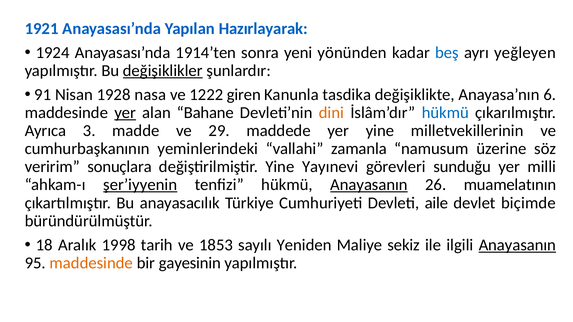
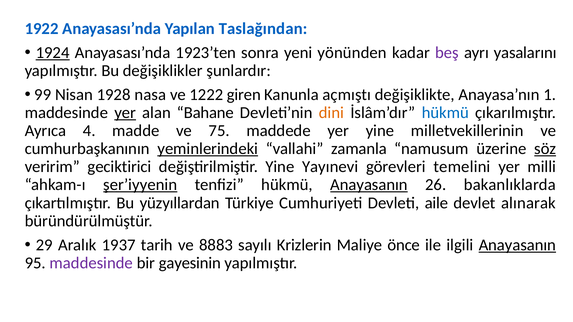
1921: 1921 -> 1922 (42, 29)
Hazırlayarak: Hazırlayarak -> Taslağından (263, 29)
1924 underline: none -> present (53, 53)
1914’ten: 1914’ten -> 1923’ten (206, 53)
beş colour: blue -> purple (447, 53)
yeğleyen: yeğleyen -> yasalarını (525, 53)
değişiklikler underline: present -> none (163, 71)
91: 91 -> 99 (43, 95)
tasdika: tasdika -> açmıştı (347, 95)
6: 6 -> 1 (550, 95)
3: 3 -> 4 (89, 131)
29: 29 -> 75 (219, 131)
yeminlerindeki underline: none -> present (208, 149)
söz underline: none -> present (545, 149)
sonuçlara: sonuçlara -> geciktirici (120, 167)
sunduğu: sunduğu -> temelini (462, 167)
muamelatının: muamelatının -> bakanlıklarda (510, 185)
anayasacılık: anayasacılık -> yüzyıllardan (180, 203)
biçimde: biçimde -> alınarak (528, 203)
18: 18 -> 29 (44, 245)
1998: 1998 -> 1937 (119, 245)
1853: 1853 -> 8883 (216, 245)
Yeniden: Yeniden -> Krizlerin (304, 245)
sekiz: sekiz -> önce (404, 245)
maddesinde colour: orange -> purple (91, 263)
